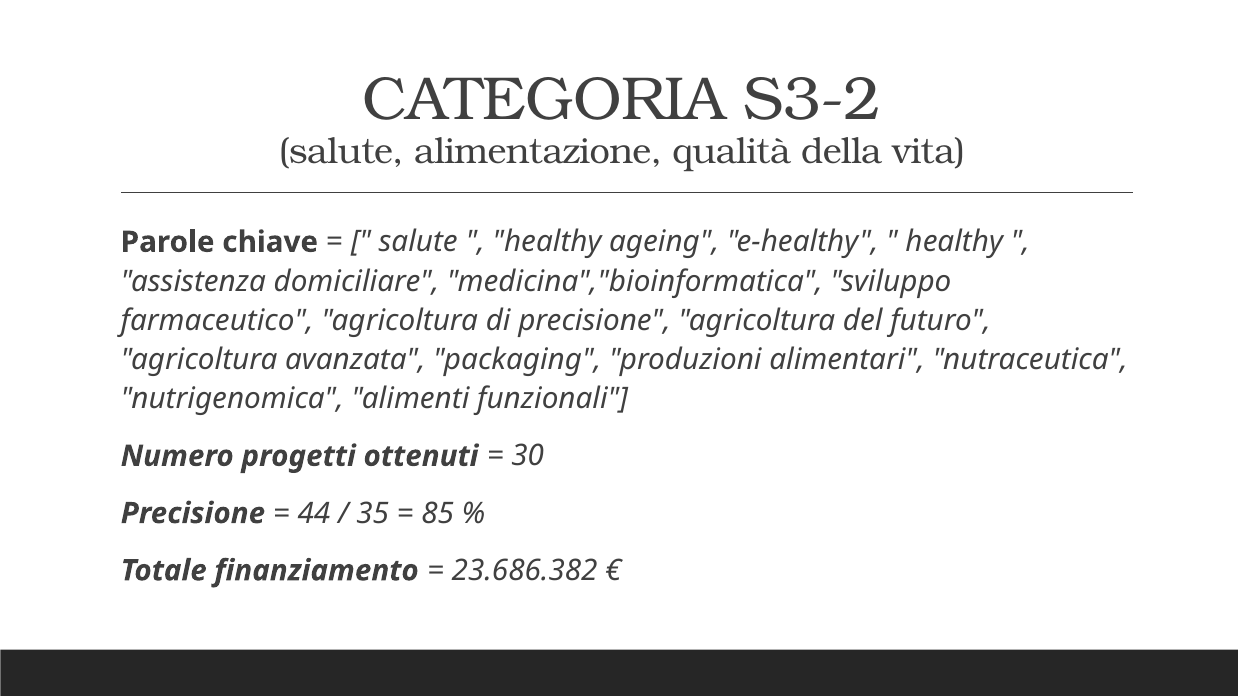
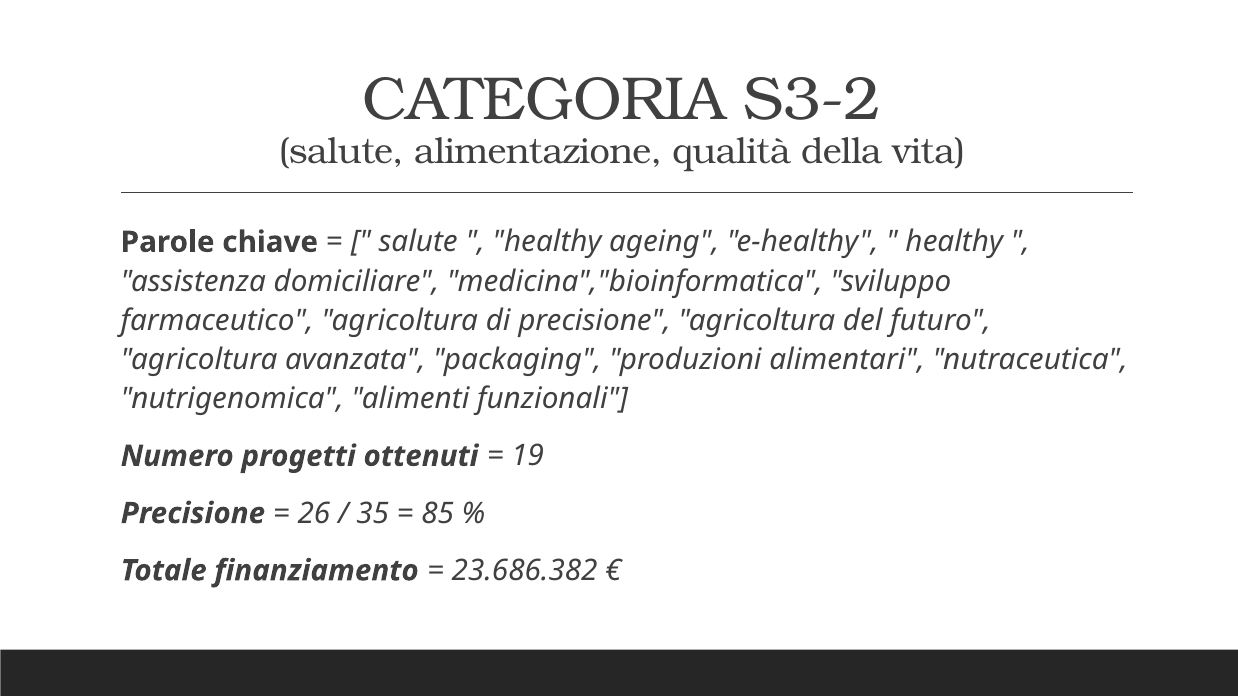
30: 30 -> 19 (528, 456)
44: 44 -> 26 (314, 514)
